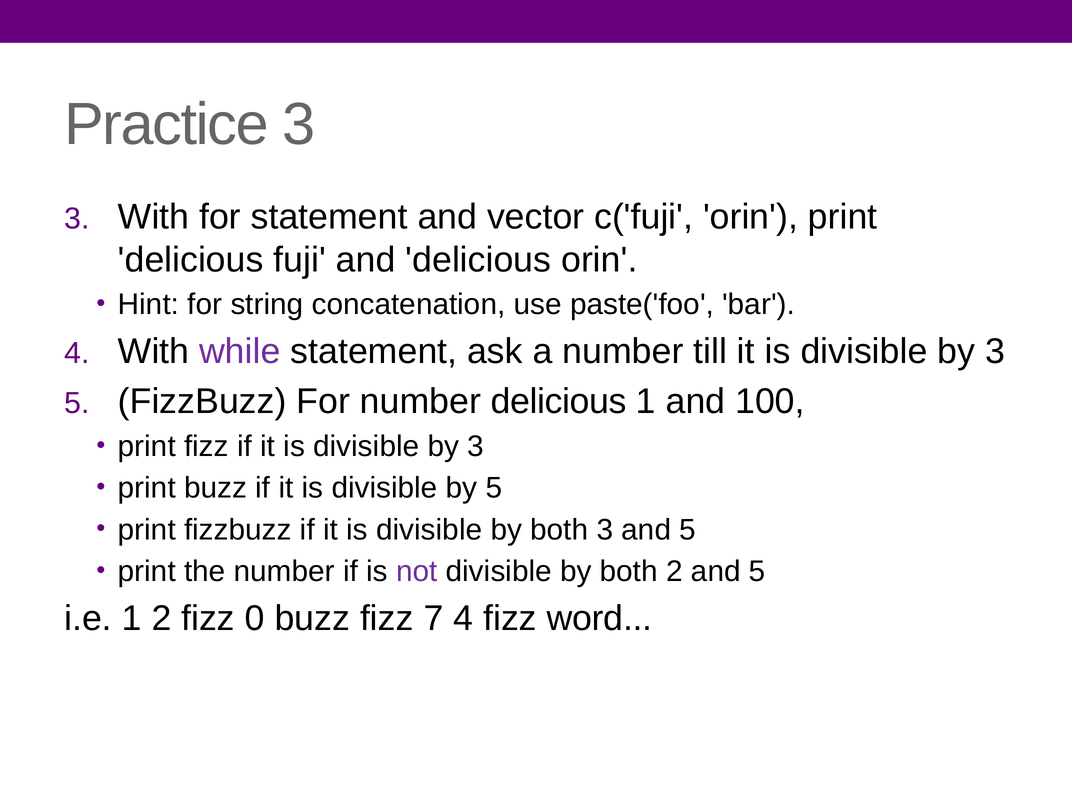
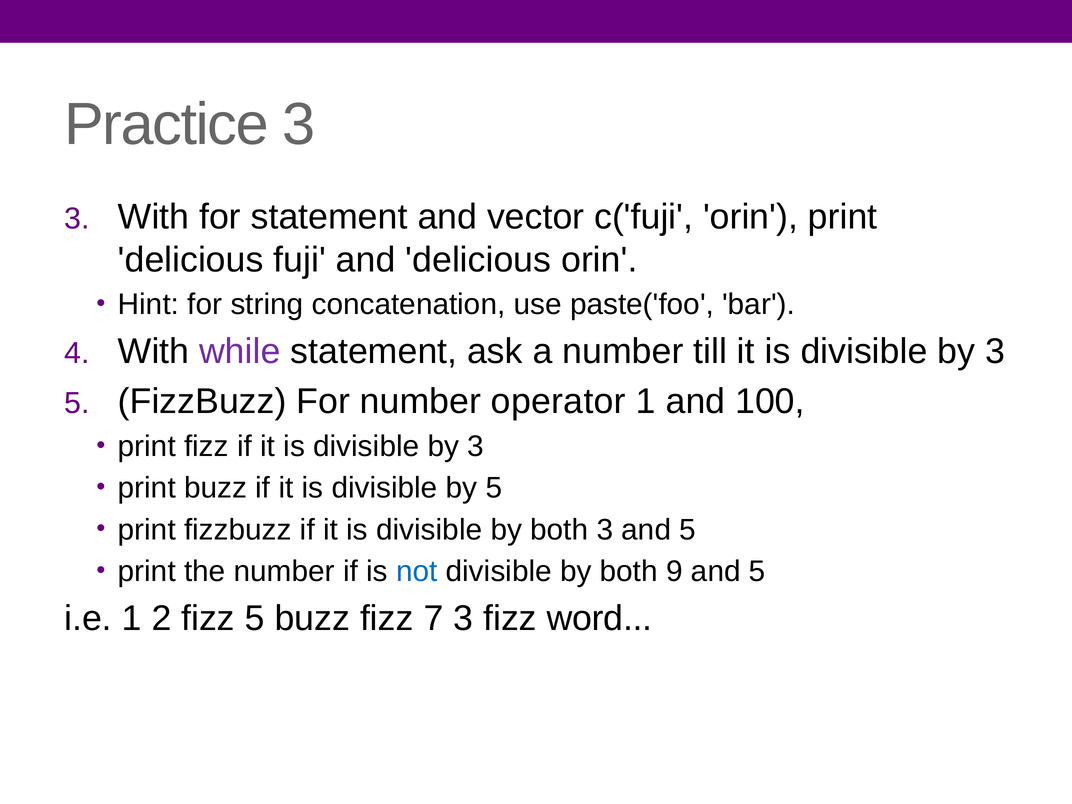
number delicious: delicious -> operator (558, 402)
not colour: purple -> blue (417, 571)
both 2: 2 -> 9 (674, 571)
fizz 0: 0 -> 5 (255, 618)
7 4: 4 -> 3 (463, 618)
